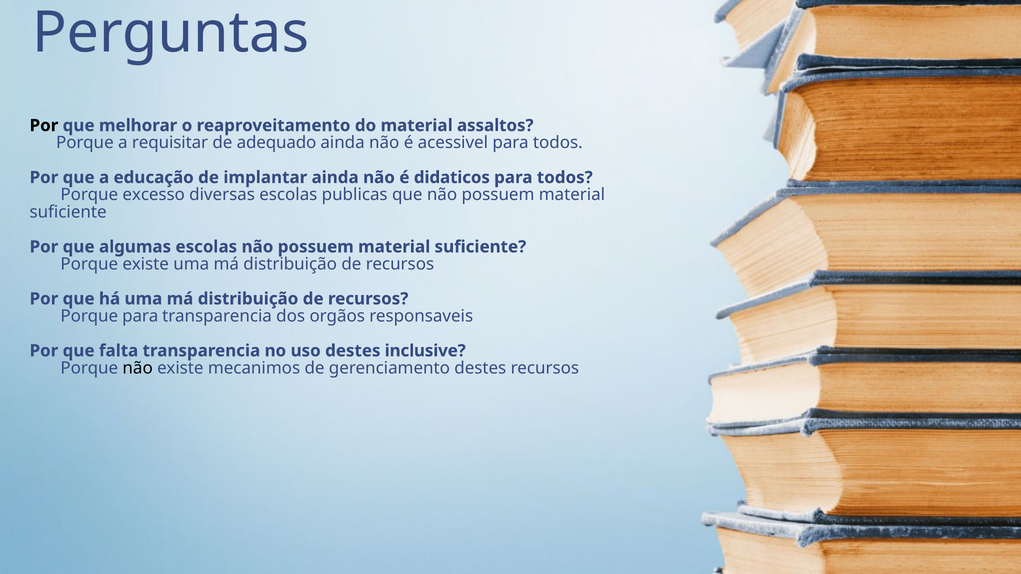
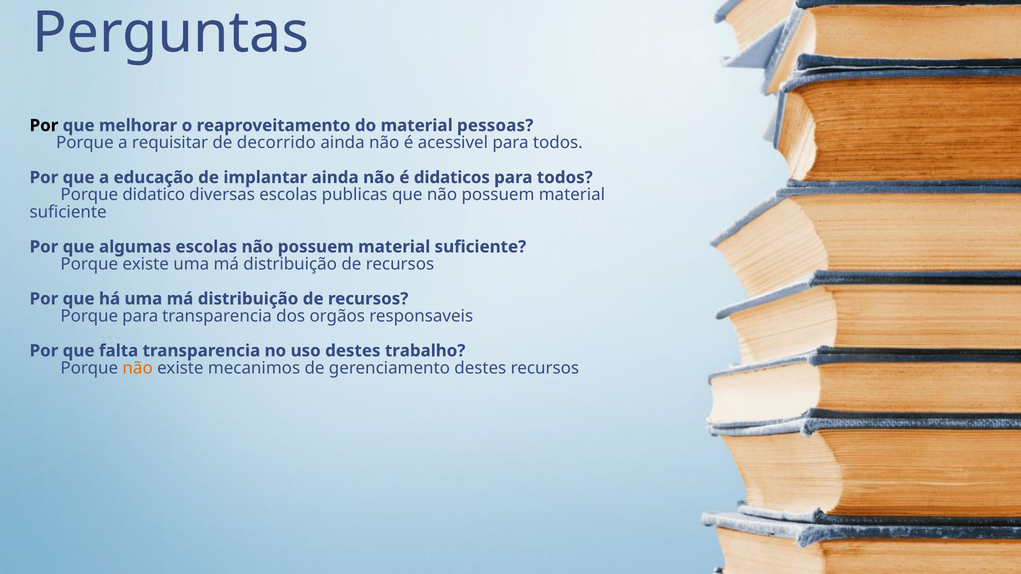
assaltos: assaltos -> pessoas (495, 126)
adequado: adequado -> decorrido (276, 143)
excesso: excesso -> didatico (154, 195)
inclusive: inclusive -> trabalho (425, 351)
não colour: black -> orange (138, 368)
